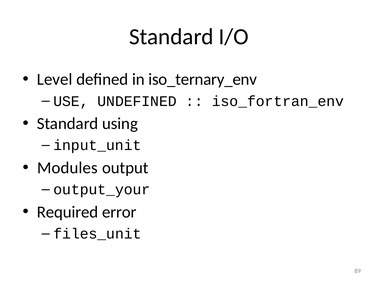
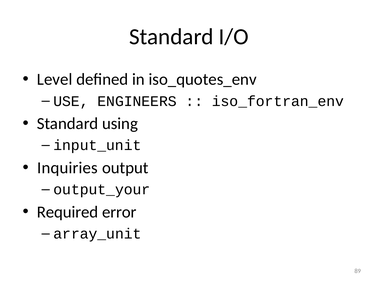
iso_ternary_env: iso_ternary_env -> iso_quotes_env (203, 79)
UNDEFINED: UNDEFINED -> ENGINEERS (137, 101)
Modules: Modules -> Inquiries (67, 168)
files_unit: files_unit -> array_unit (97, 233)
